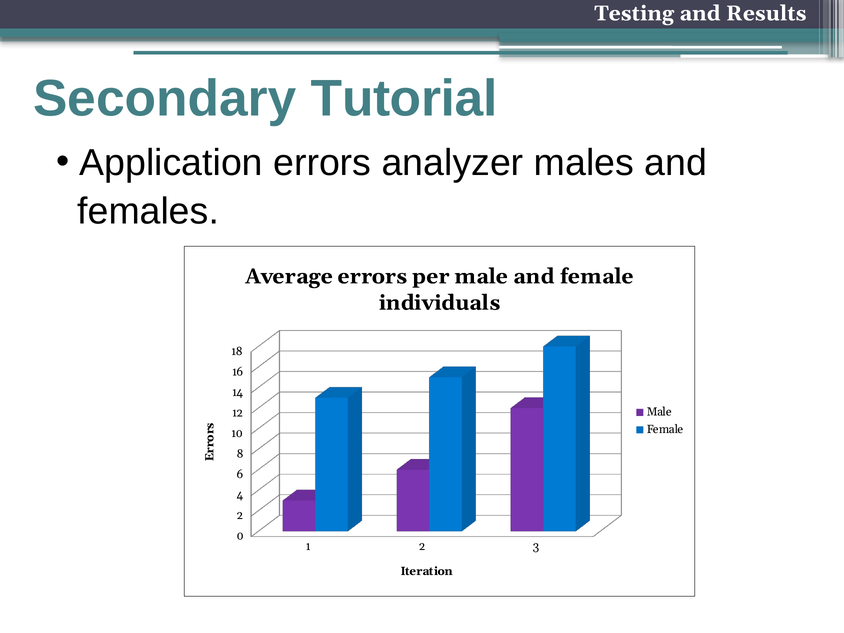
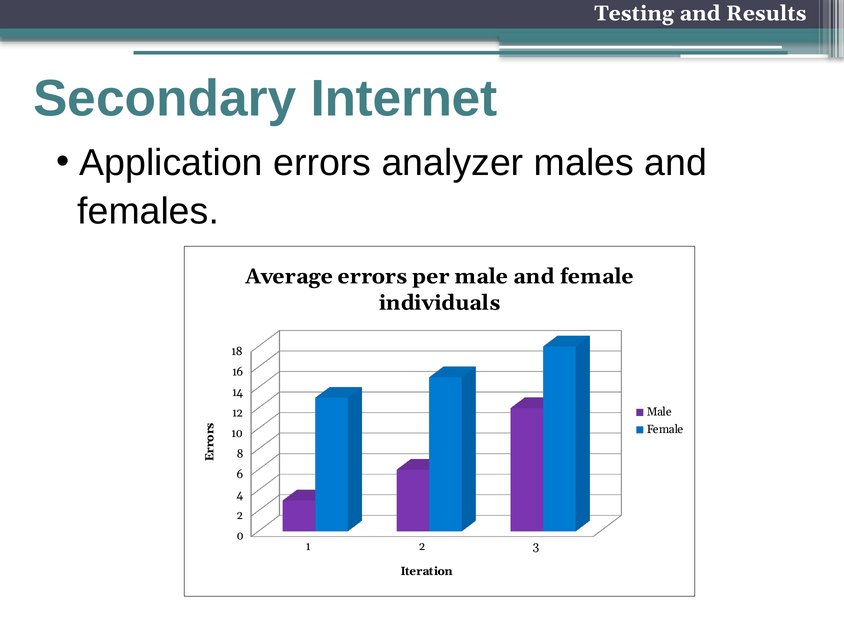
Tutorial: Tutorial -> Internet (404, 99)
